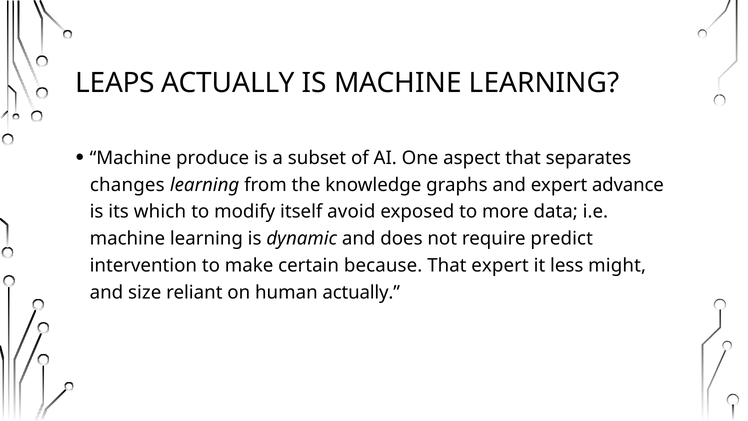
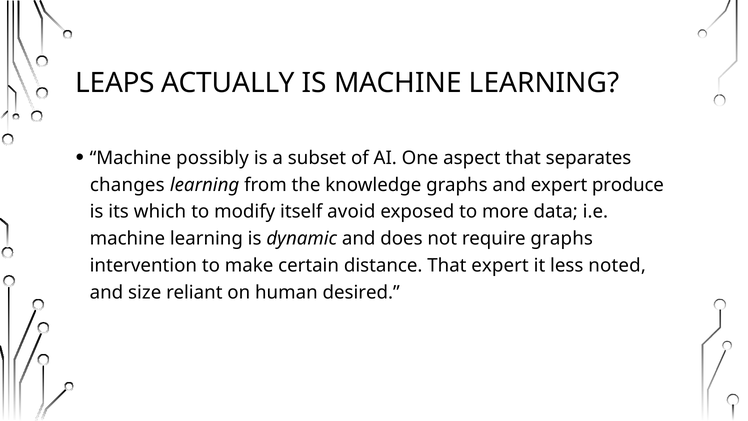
produce: produce -> possibly (212, 158)
advance: advance -> produce (628, 185)
require predict: predict -> graphs (562, 239)
because: because -> distance (383, 266)
might: might -> noted (617, 266)
human actually: actually -> desired (361, 292)
